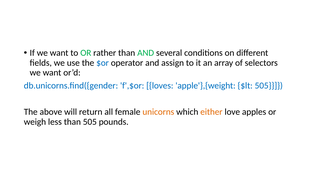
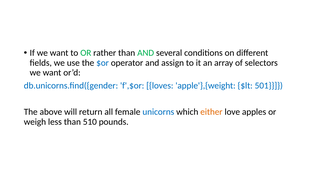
$lt 505: 505 -> 501 (269, 86)
unicorns colour: orange -> blue (158, 112)
than 505: 505 -> 510 (90, 122)
